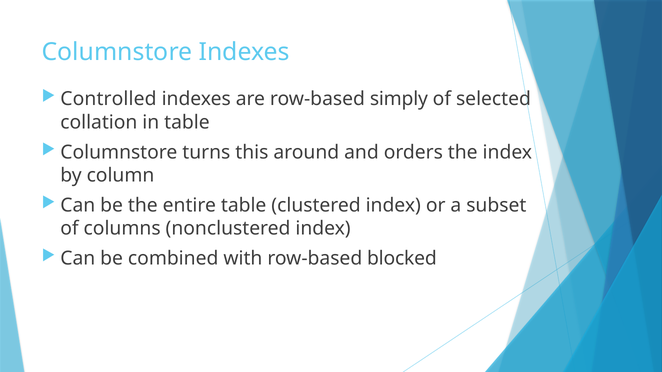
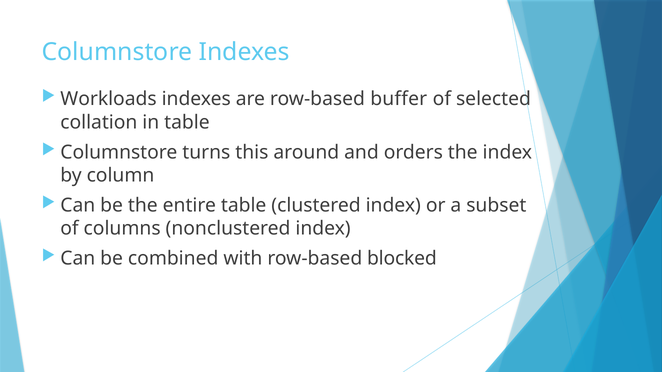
Controlled: Controlled -> Workloads (109, 99)
simply: simply -> buffer (399, 99)
